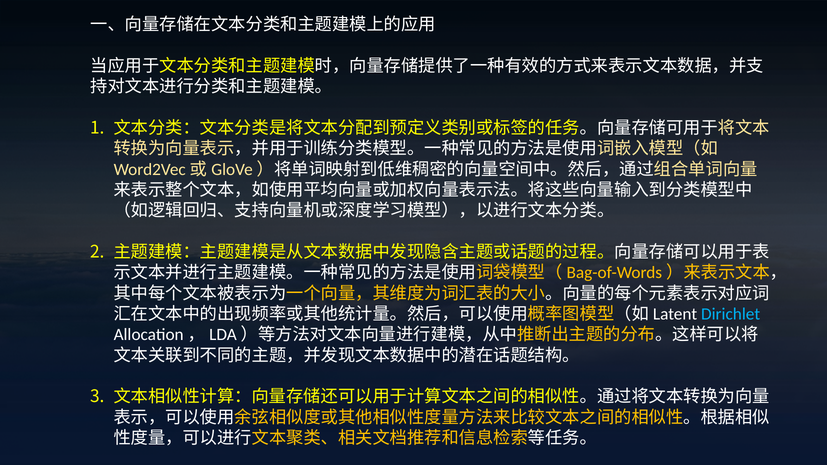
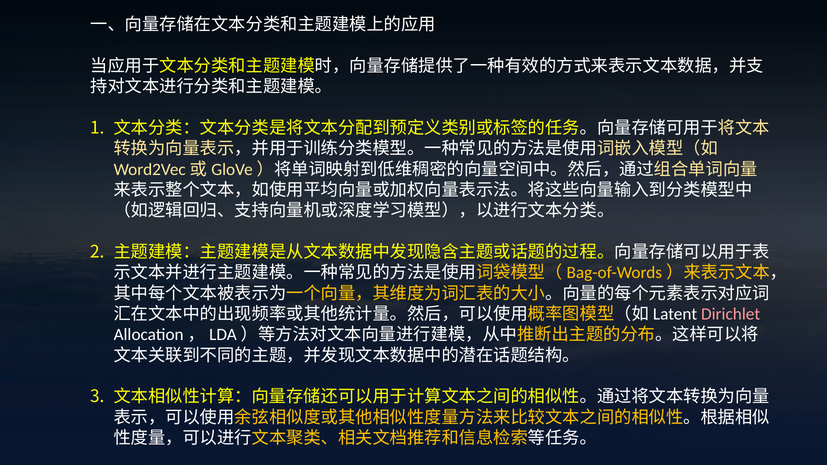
Dirichlet colour: light blue -> pink (731, 314)
